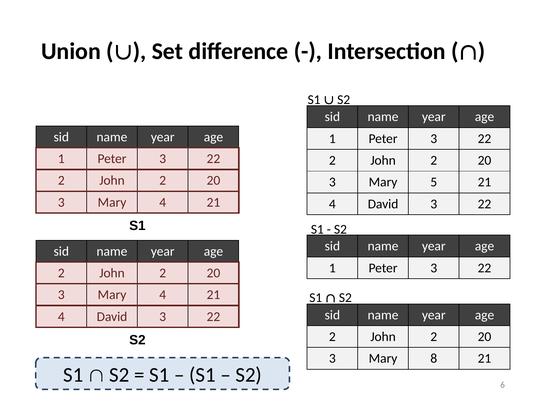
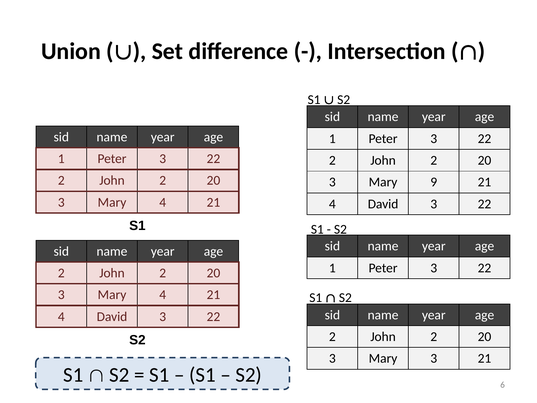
5: 5 -> 9 (434, 182)
Mary 8: 8 -> 3 (434, 358)
